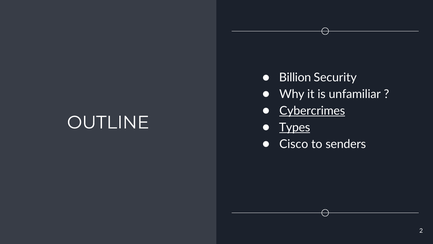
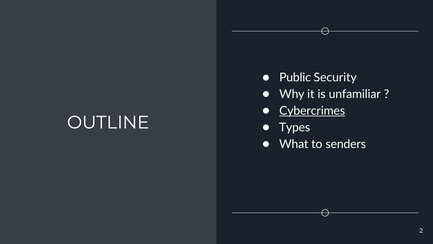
Billion: Billion -> Public (295, 77)
Types underline: present -> none (295, 127)
Cisco: Cisco -> What (294, 144)
